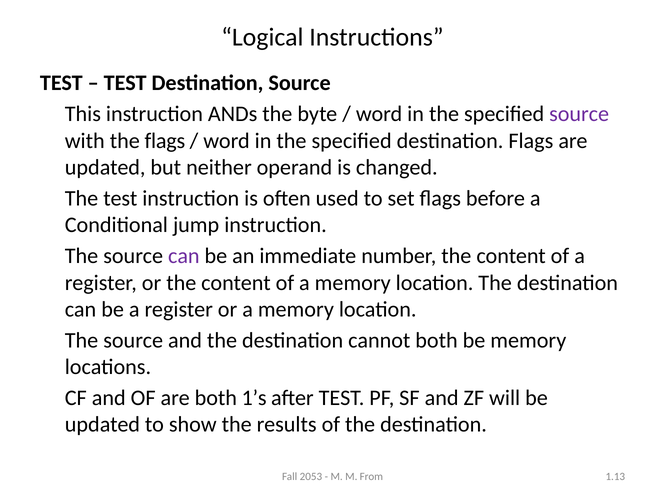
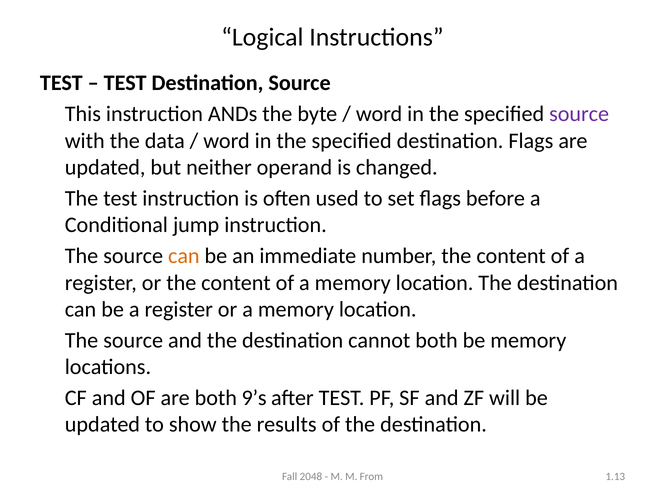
the flags: flags -> data (165, 141)
can colour: purple -> orange (184, 256)
1’s: 1’s -> 9’s (254, 398)
2053: 2053 -> 2048 (311, 476)
